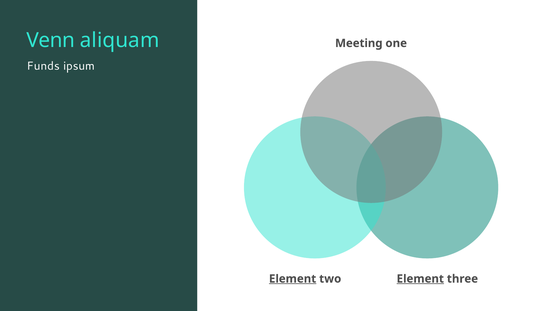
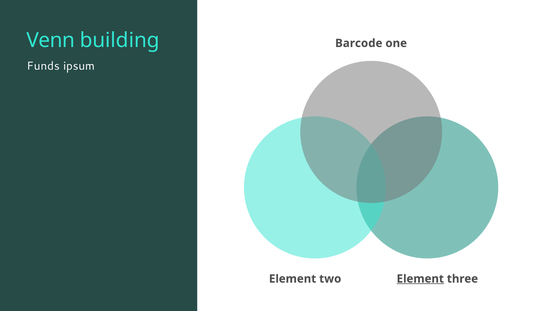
aliquam: aliquam -> building (120, 40)
Meeting: Meeting -> Barcode (359, 43)
Element underline: present -> none (293, 278)
